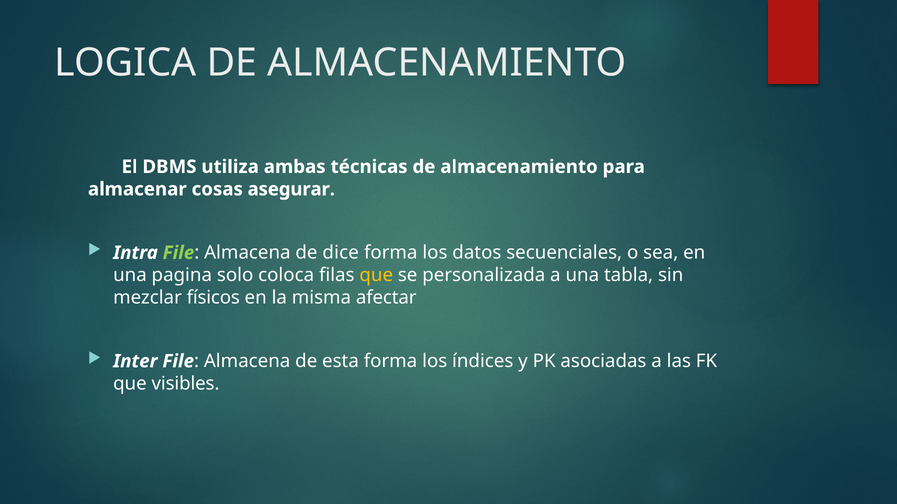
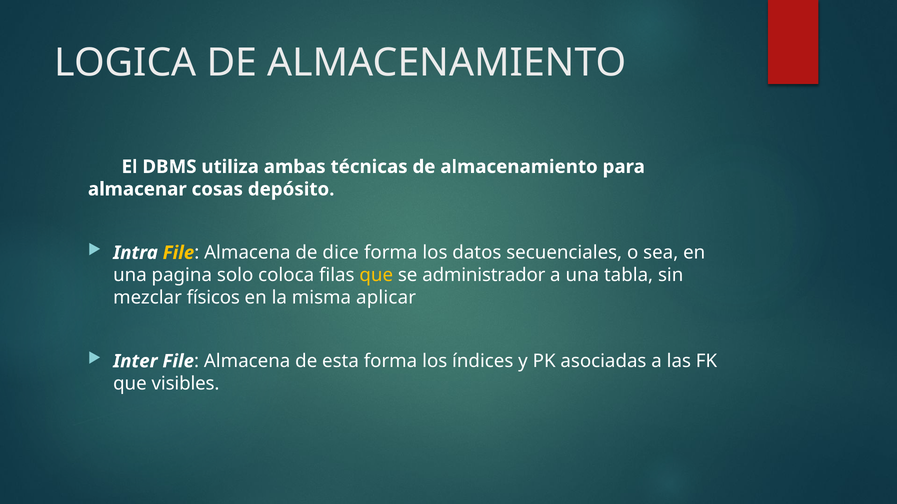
asegurar: asegurar -> depósito (291, 189)
File colour: light green -> yellow (178, 253)
personalizada: personalizada -> administrador (484, 276)
afectar: afectar -> aplicar (386, 298)
